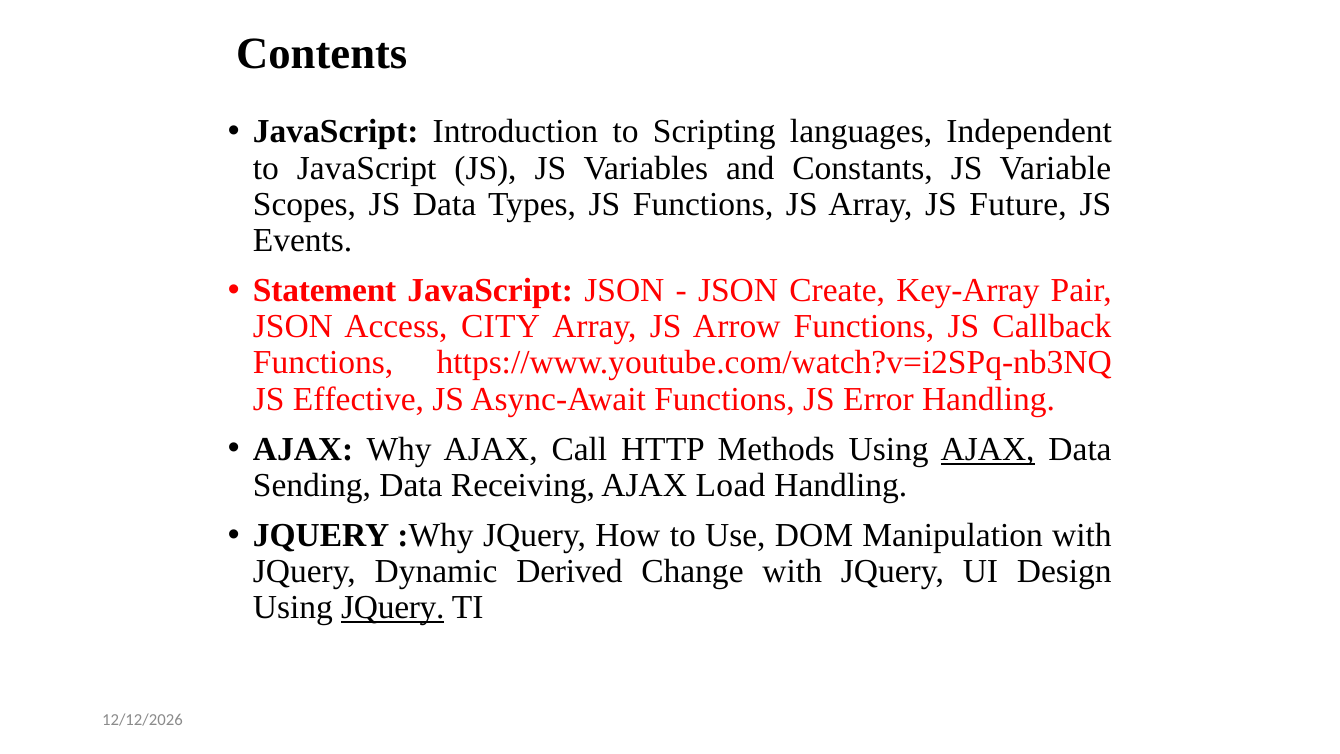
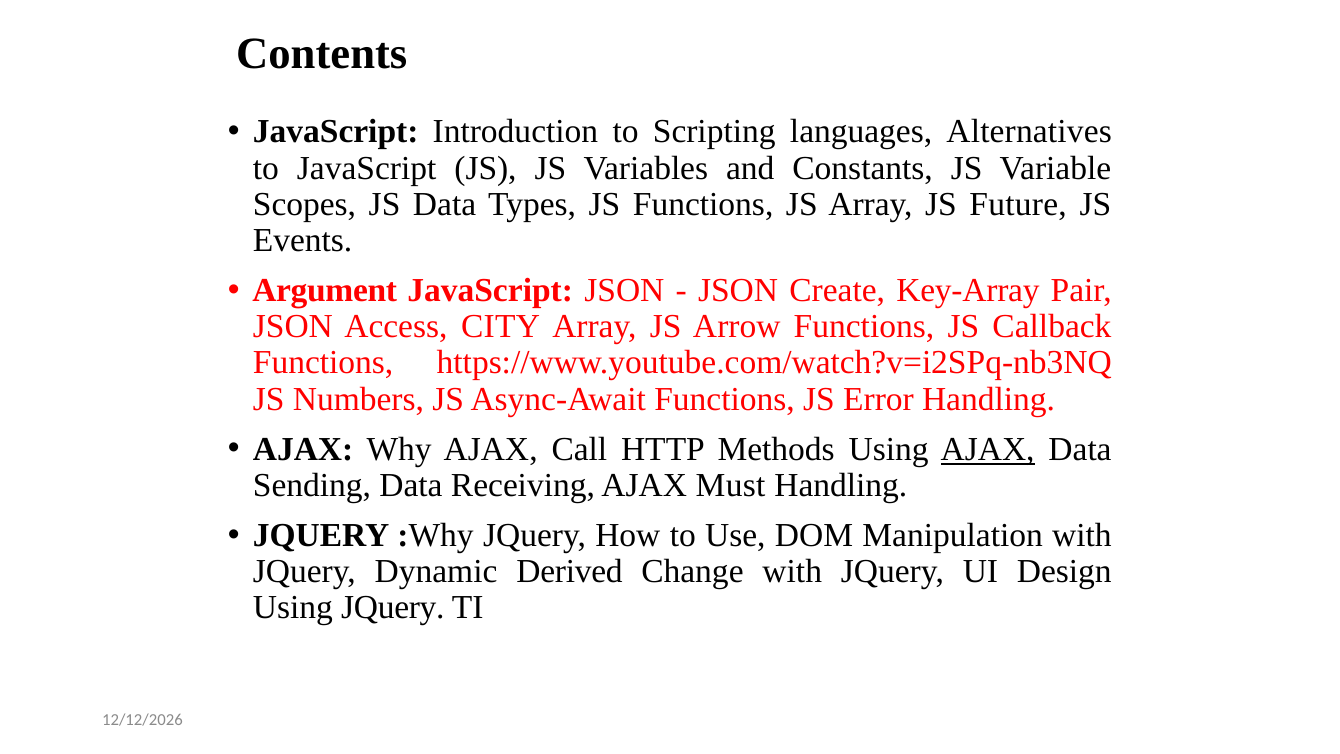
Independent: Independent -> Alternatives (1029, 132)
Statement: Statement -> Argument (325, 290)
Effective: Effective -> Numbers (358, 399)
Load: Load -> Must (731, 485)
JQuery underline: present -> none (393, 608)
